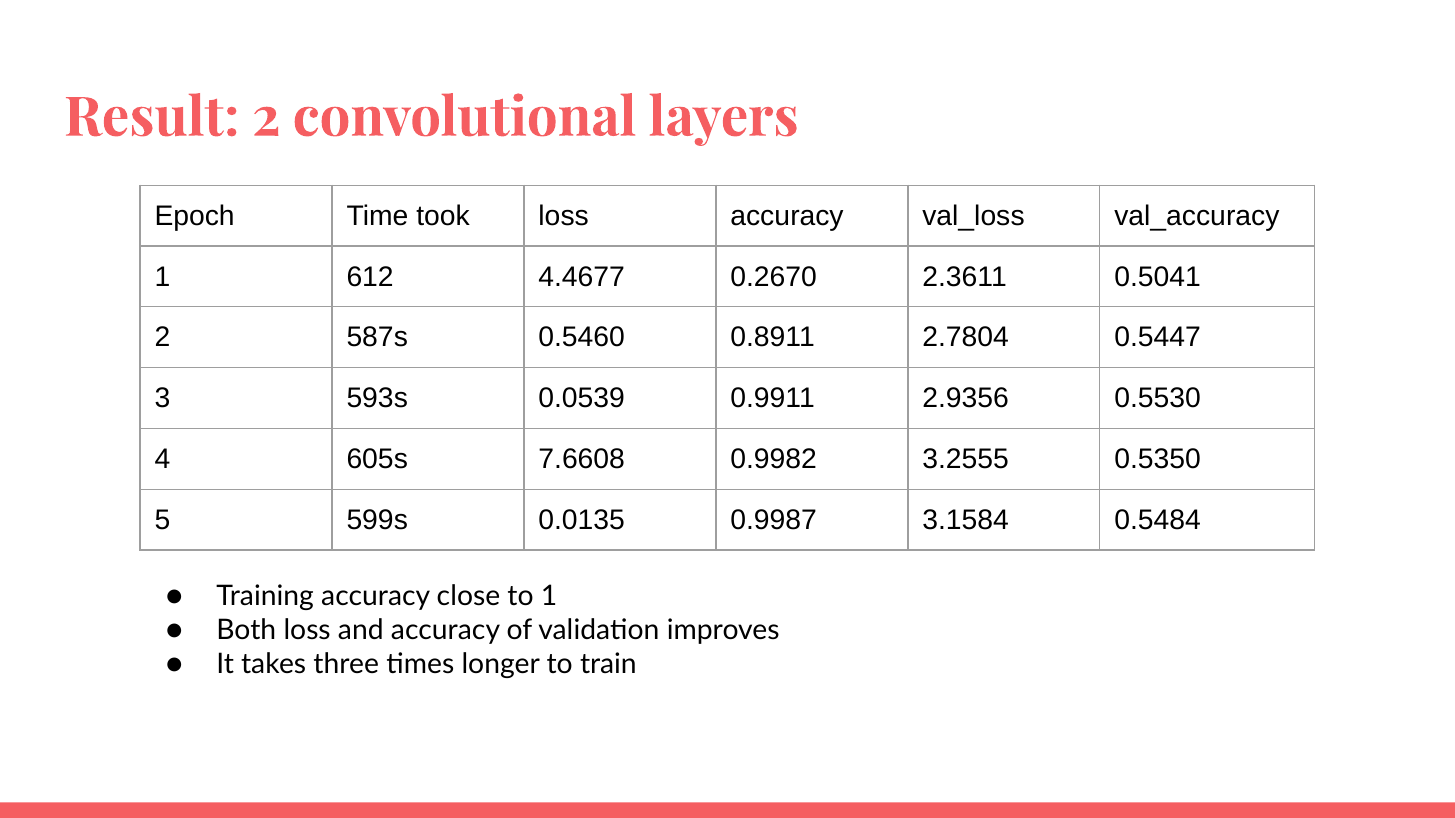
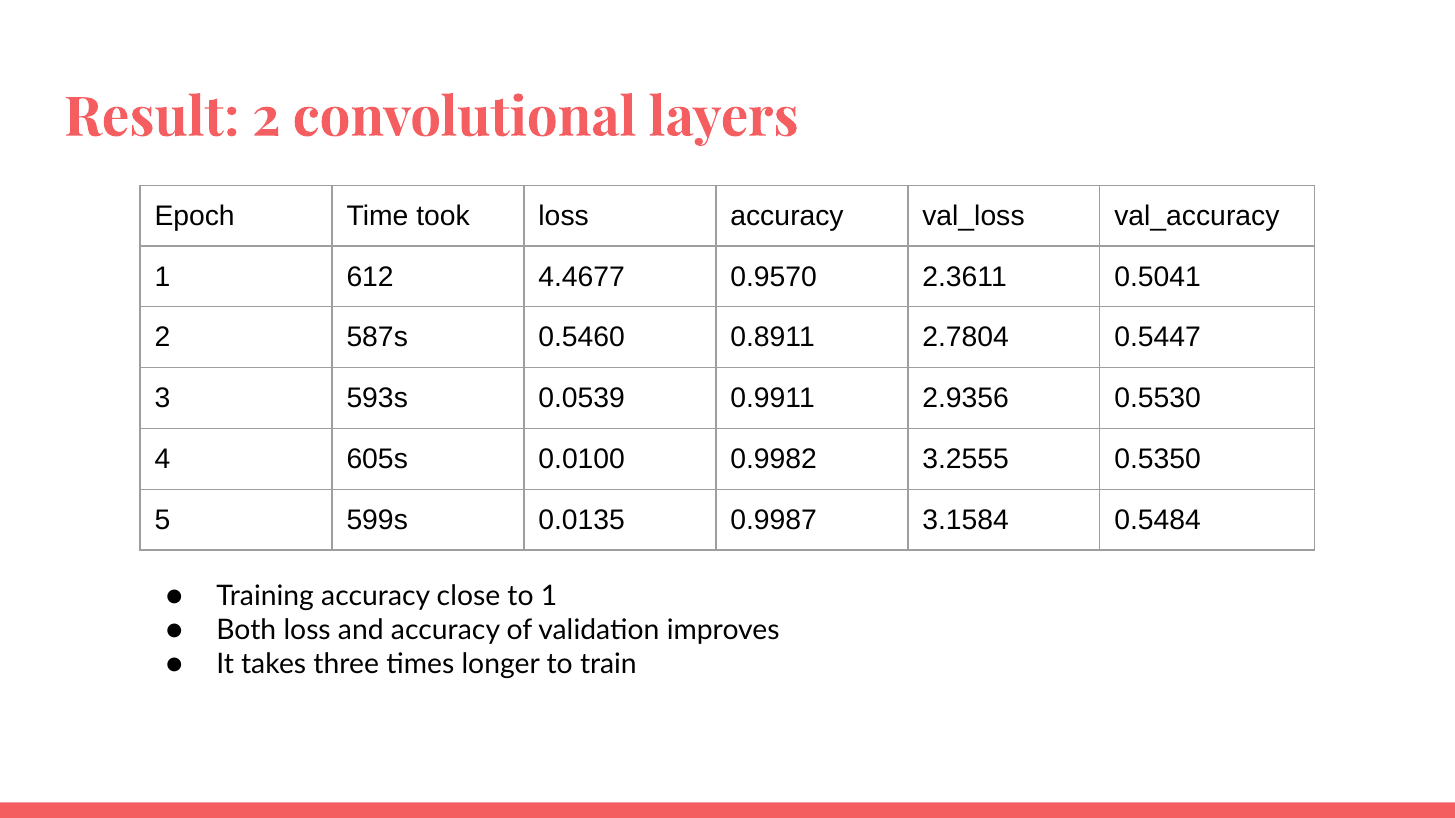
0.2670: 0.2670 -> 0.9570 (774, 277)
7.6608: 7.6608 -> 0.0100 (582, 460)
